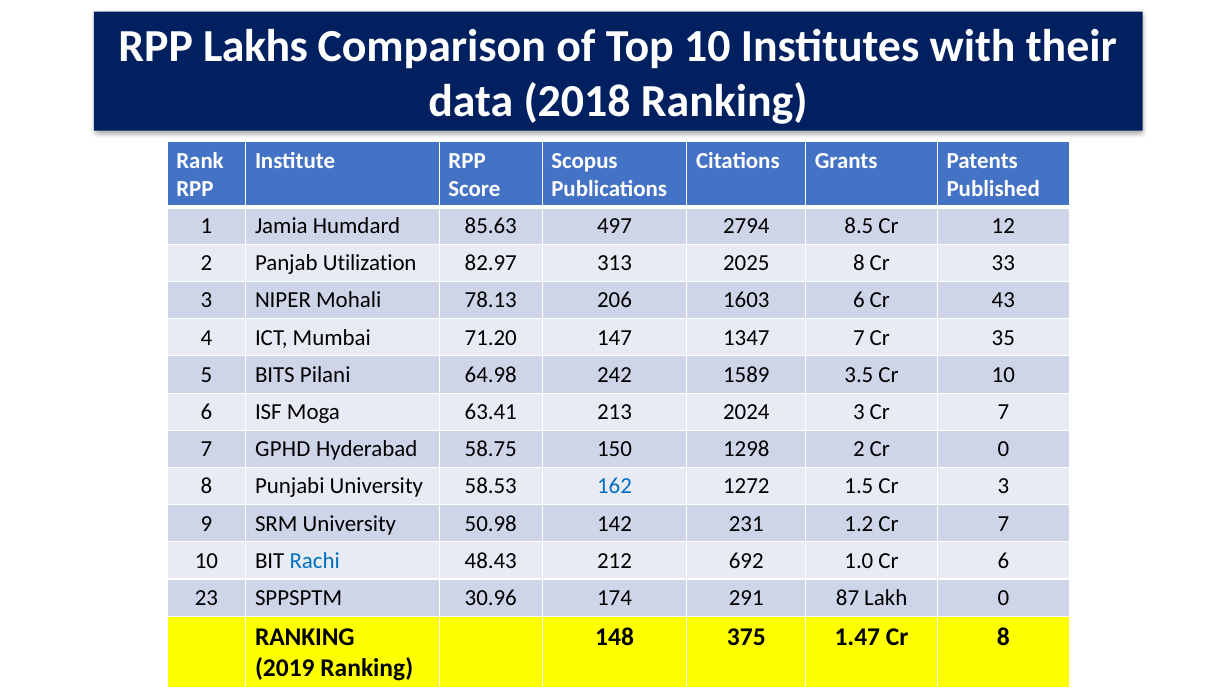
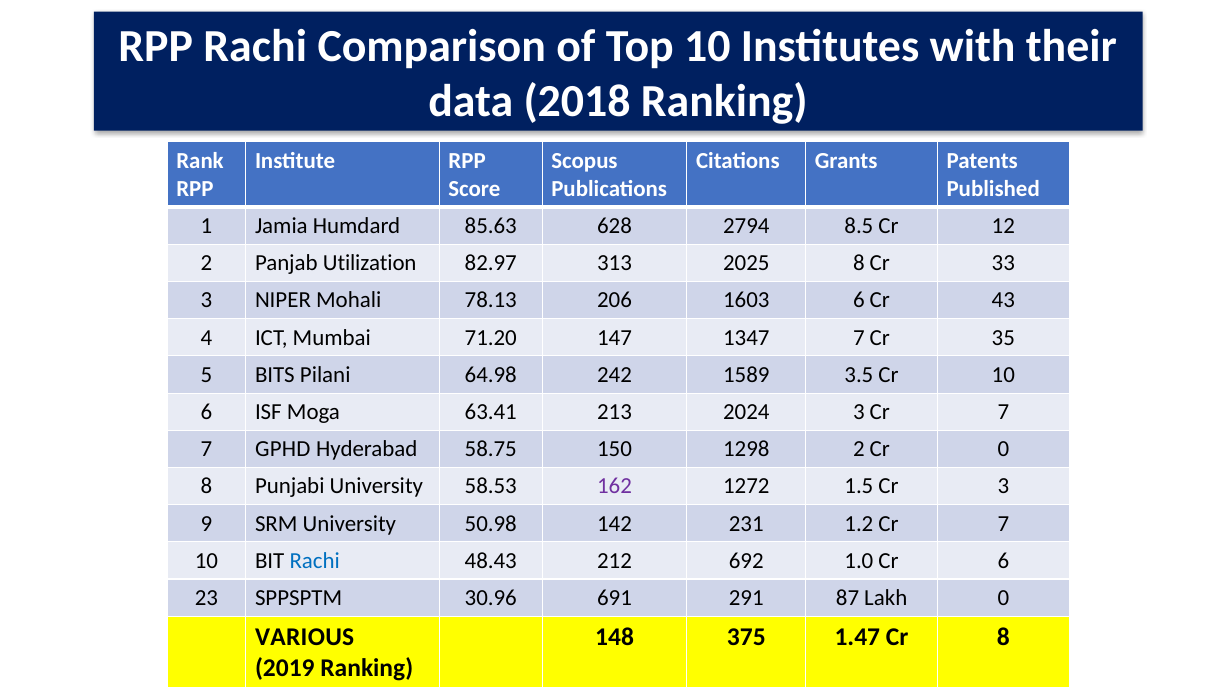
RPP Lakhs: Lakhs -> Rachi (255, 47)
497: 497 -> 628 (615, 226)
162 colour: blue -> purple (615, 486)
174: 174 -> 691 (615, 598)
RANKING: RANKING -> VARIOUS (305, 637)
